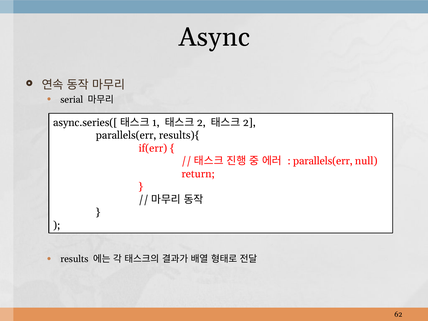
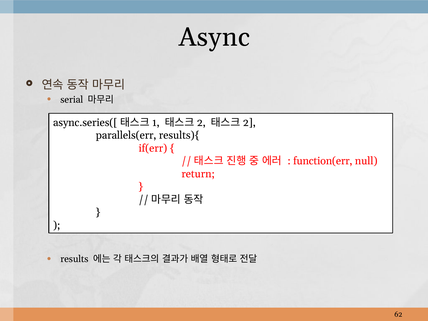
parallels(err: parallels(err -> function(err (323, 161)
